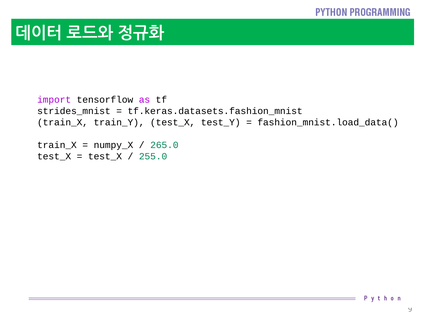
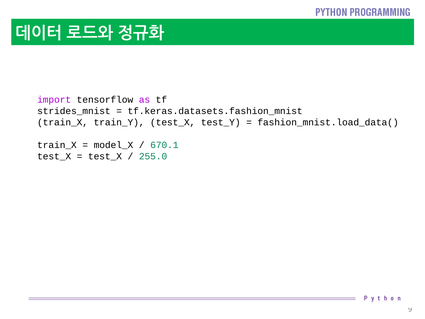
numpy_X: numpy_X -> model_X (113, 145)
265.0: 265.0 -> 670.1 (164, 145)
